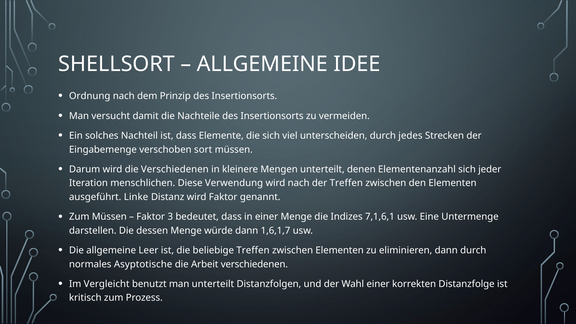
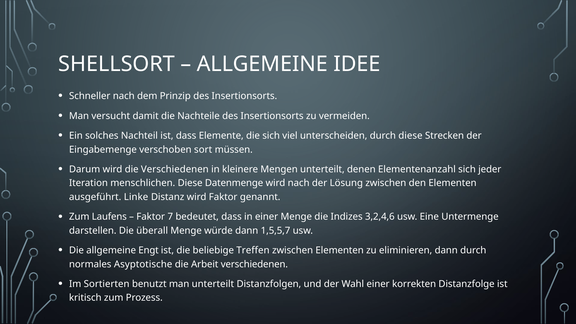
Ordnung: Ordnung -> Schneller (90, 96)
durch jedes: jedes -> diese (410, 136)
Verwendung: Verwendung -> Datenmenge (234, 183)
der Treffen: Treffen -> Lösung (346, 183)
Zum Müssen: Müssen -> Laufens (109, 217)
3: 3 -> 7 (170, 217)
7,1,6,1: 7,1,6,1 -> 3,2,4,6 (380, 217)
dessen: dessen -> überall (152, 231)
1,6,1,7: 1,6,1,7 -> 1,5,5,7 (276, 231)
Leer: Leer -> Engt (149, 250)
Vergleicht: Vergleicht -> Sortierten (107, 284)
